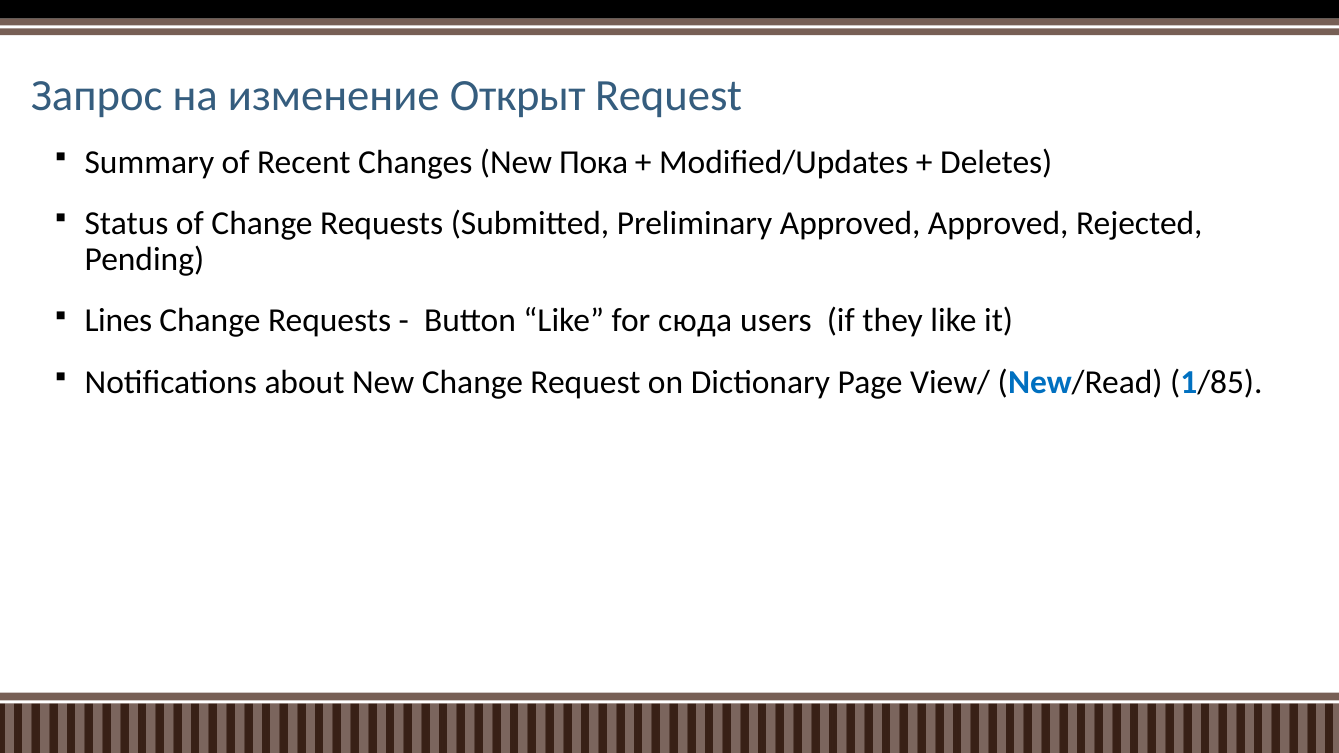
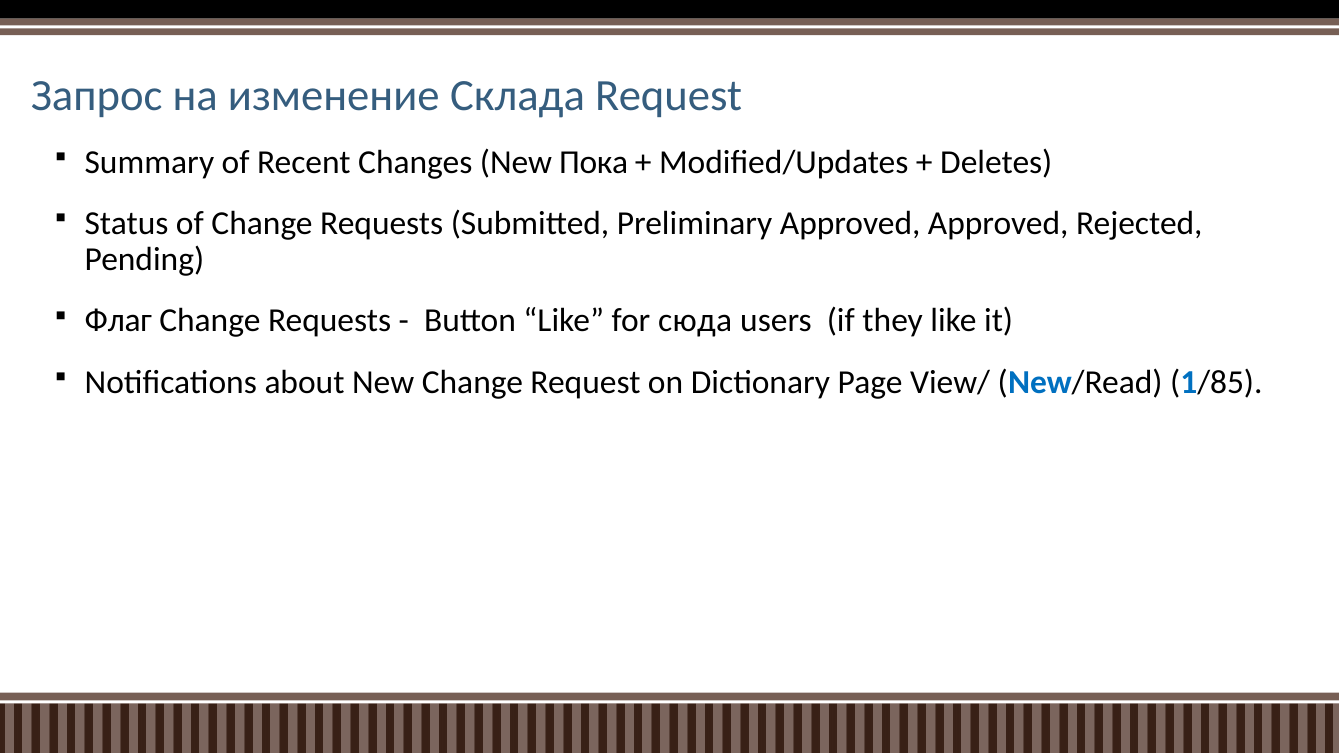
Открыт: Открыт -> Склада (518, 96)
Lines: Lines -> Флаг (118, 321)
